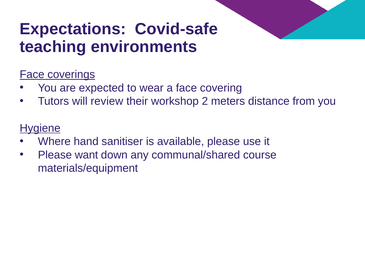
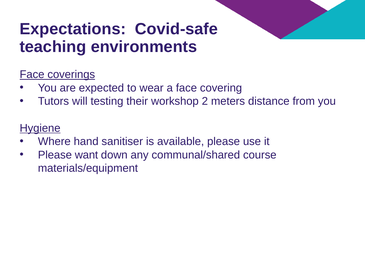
review: review -> testing (107, 101)
